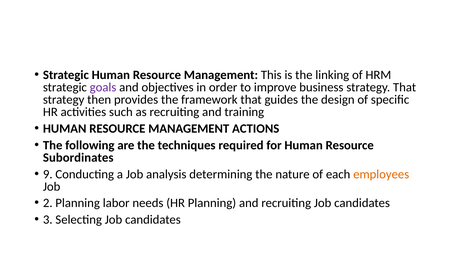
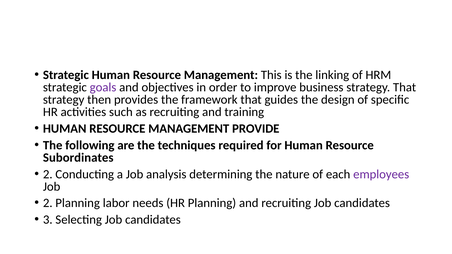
ACTIONS: ACTIONS -> PROVIDE (256, 129)
9: 9 -> 2 (48, 174)
employees colour: orange -> purple (381, 174)
